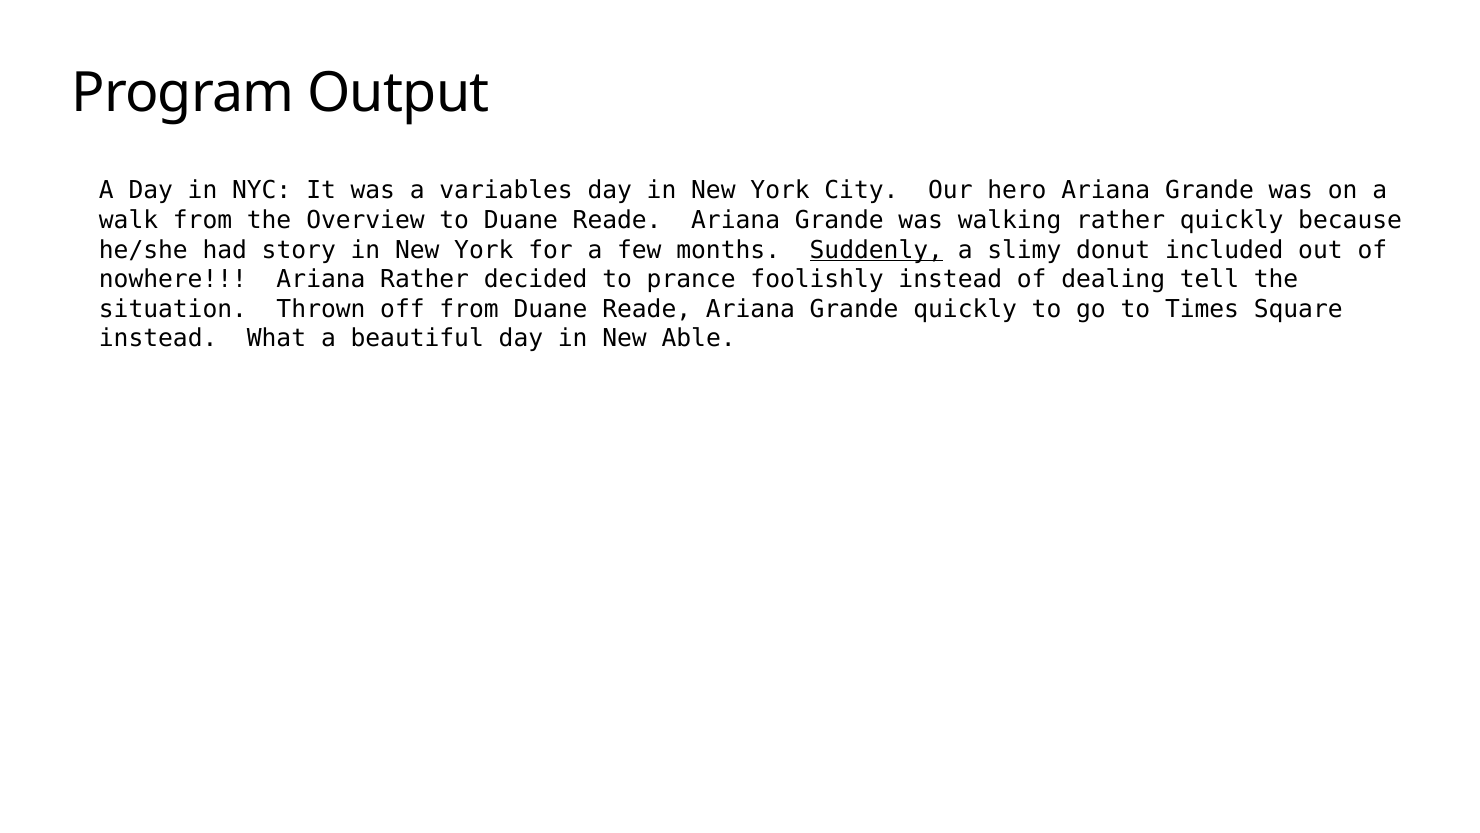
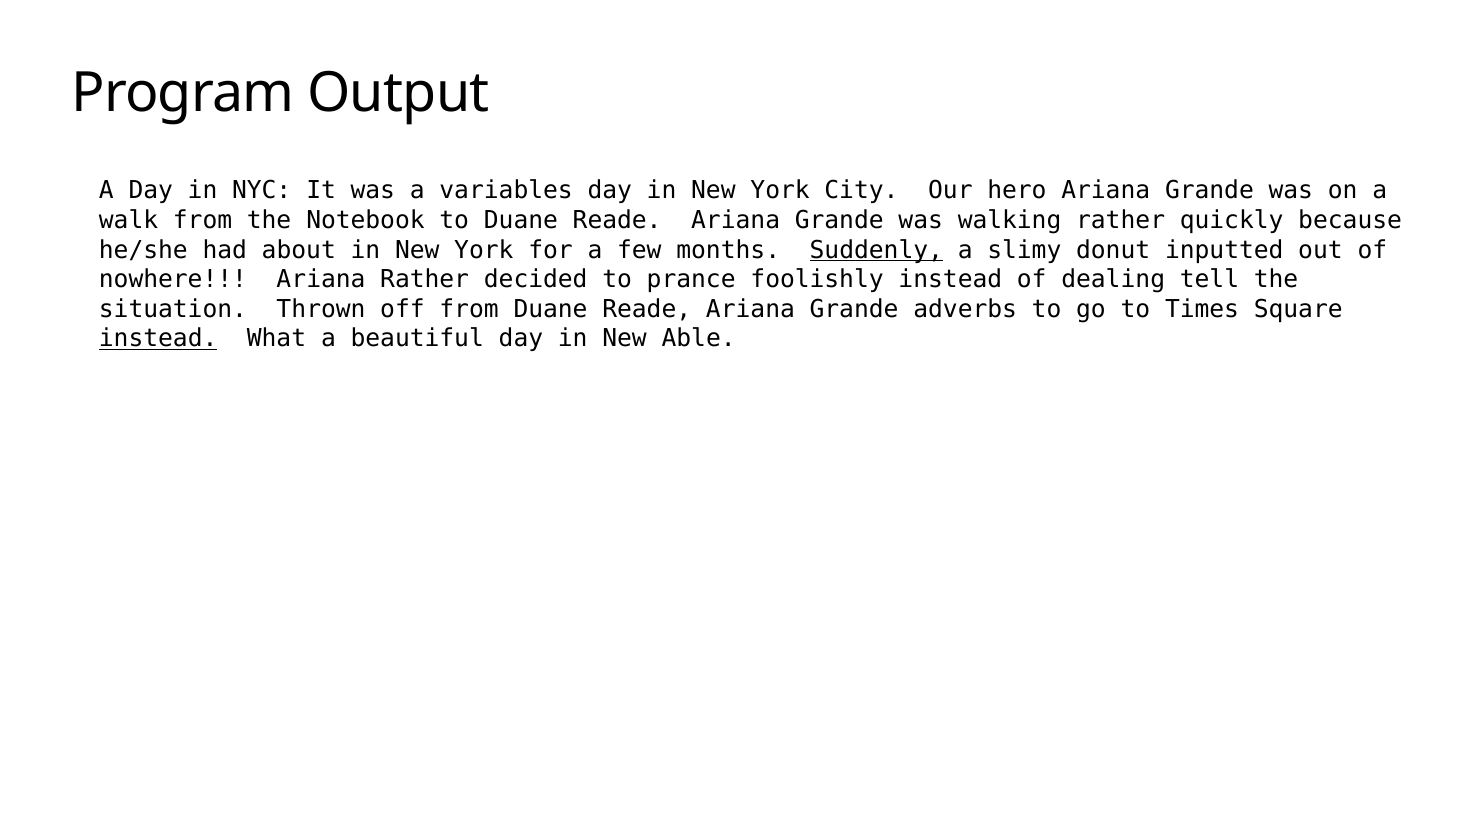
Overview: Overview -> Notebook (365, 220)
story: story -> about (299, 250)
included: included -> inputted (1224, 250)
Grande quickly: quickly -> adverbs (965, 309)
instead underline: none -> present (158, 339)
